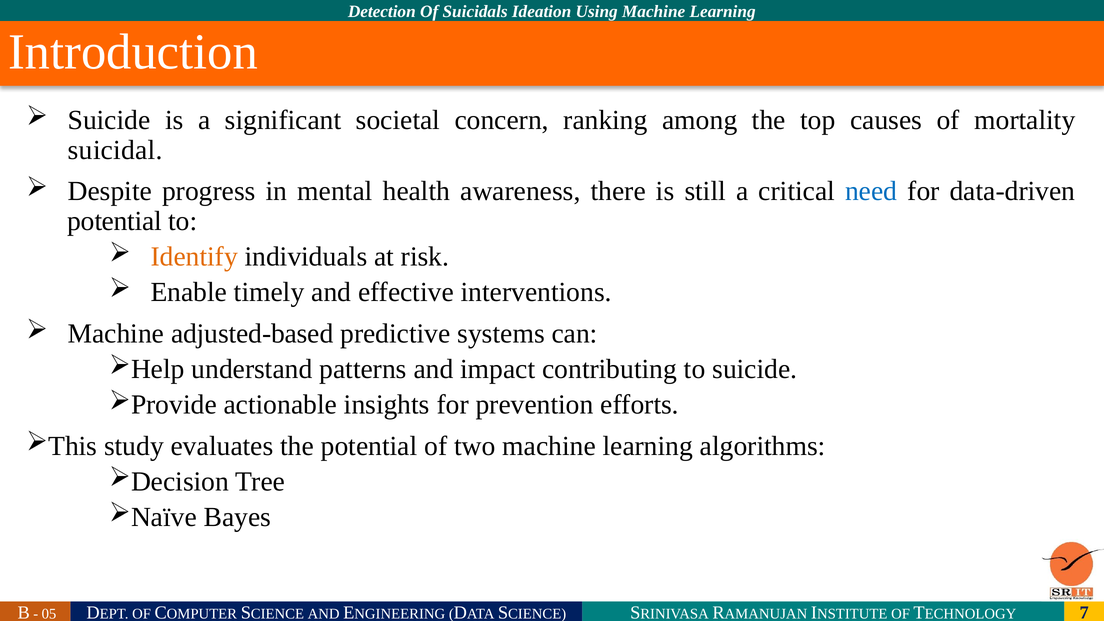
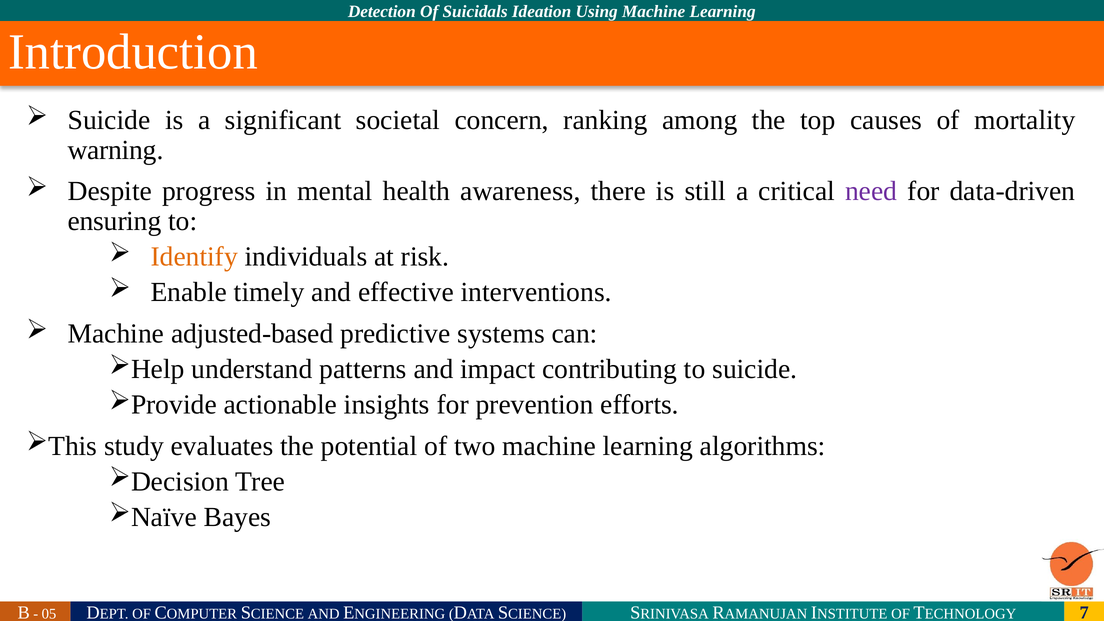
suicidal: suicidal -> warning (116, 150)
need colour: blue -> purple (871, 191)
potential: potential -> ensuring (115, 221)
